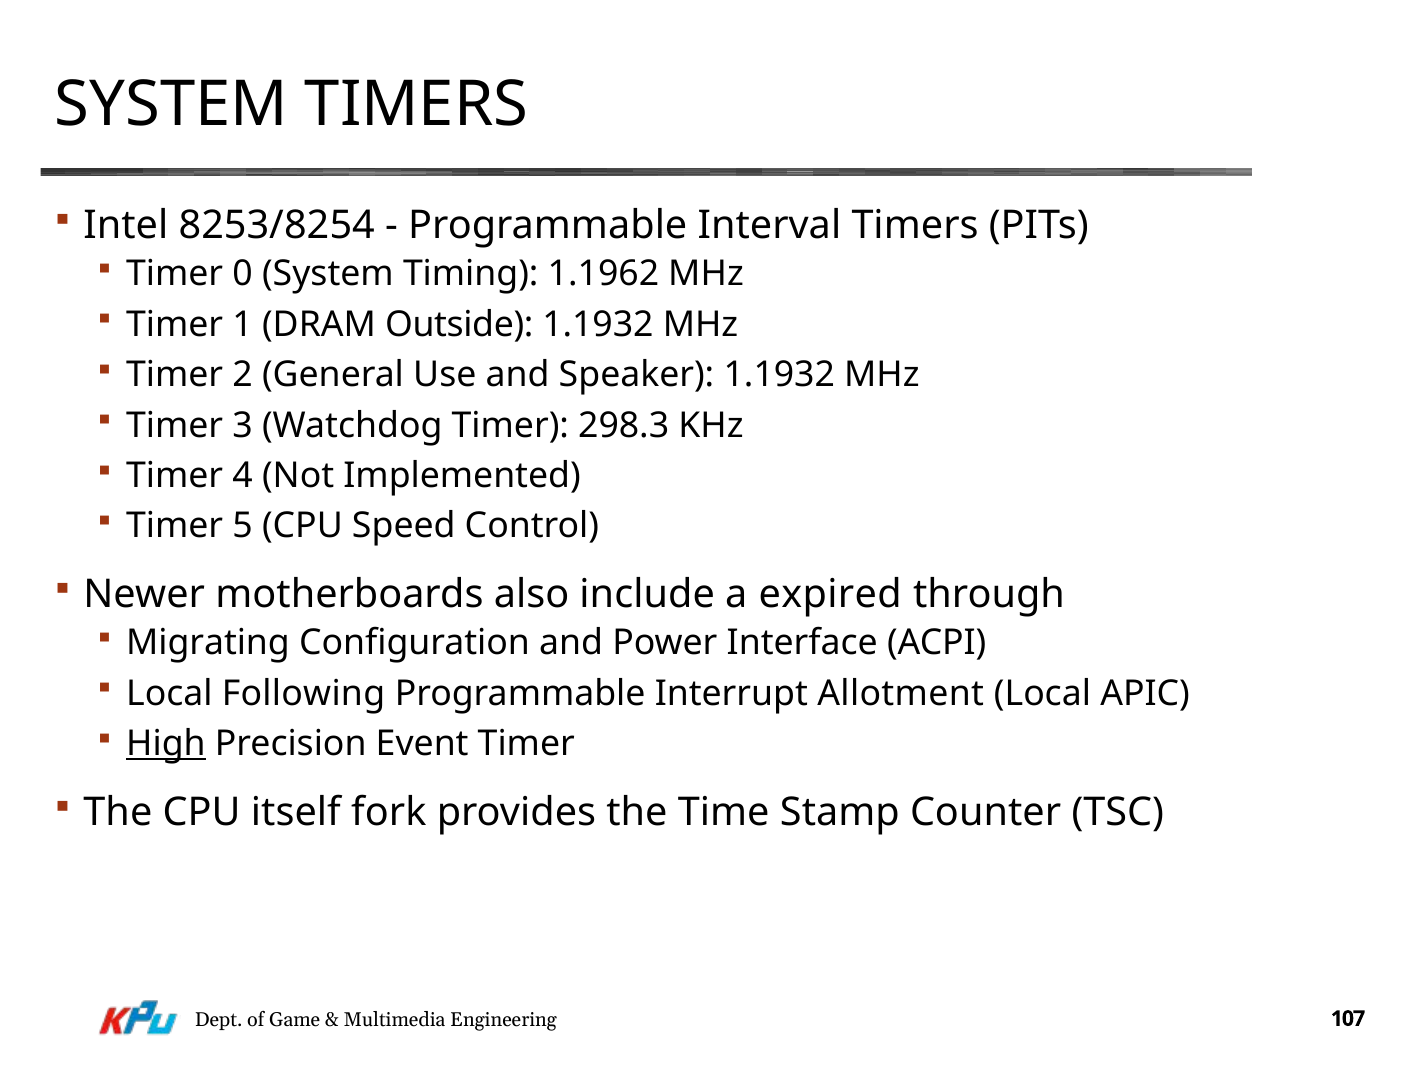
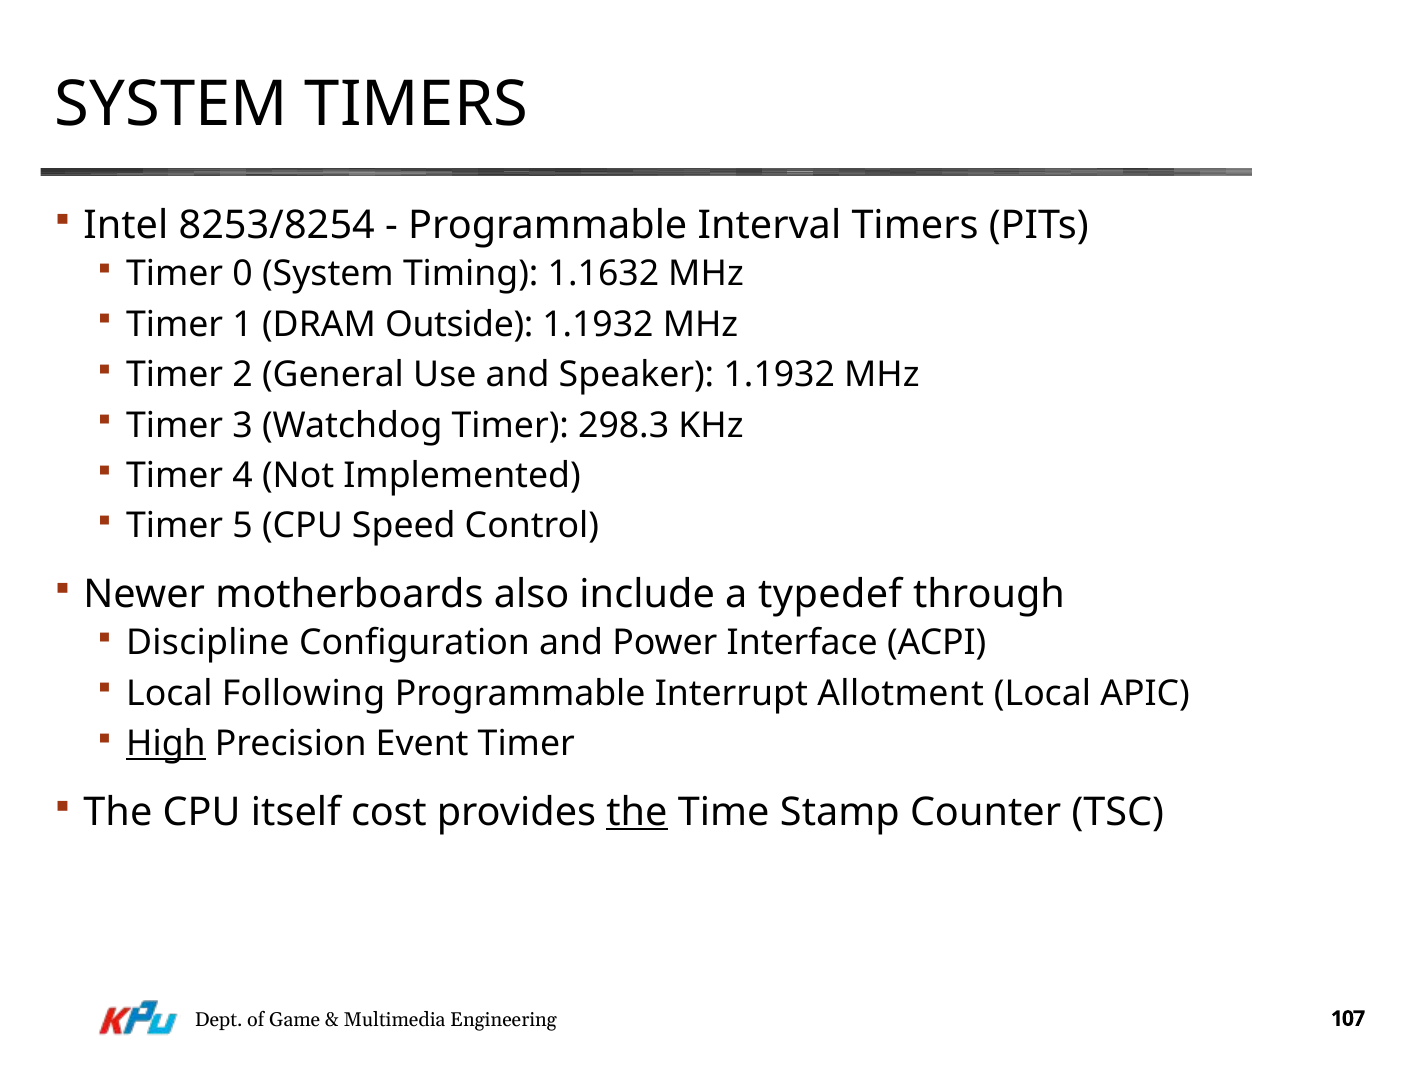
1.1962: 1.1962 -> 1.1632 (603, 274)
expired: expired -> typedef (830, 594)
Migrating: Migrating -> Discipline (208, 643)
fork: fork -> cost (389, 812)
the underline: none -> present (637, 812)
